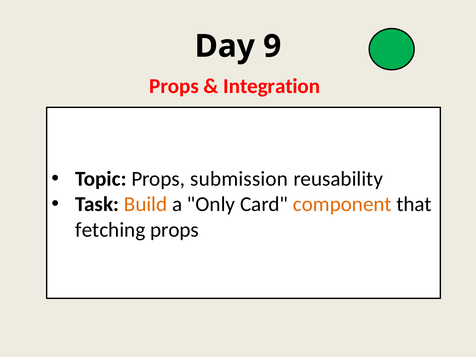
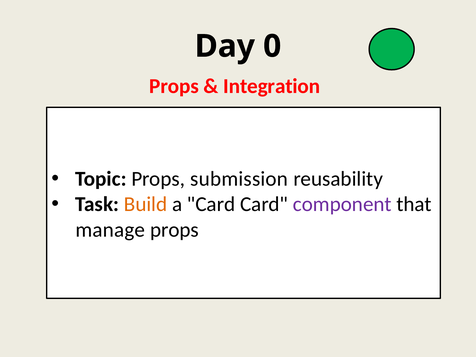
9: 9 -> 0 (272, 46)
a Only: Only -> Card (211, 204)
component colour: orange -> purple (342, 204)
fetching: fetching -> manage (110, 230)
